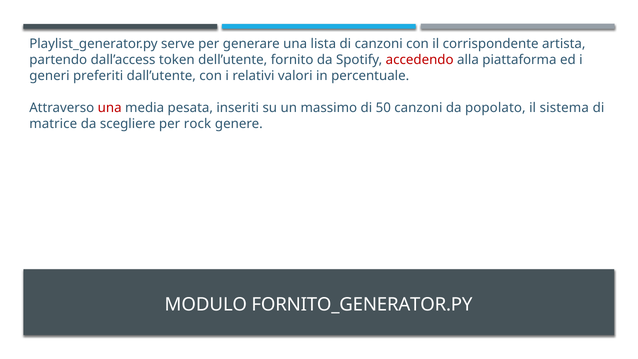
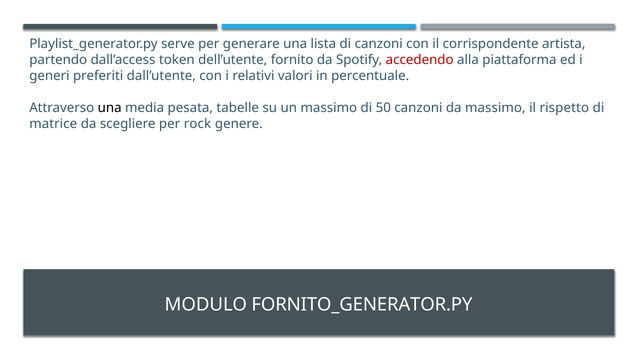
una colour: red -> black (110, 108)
inseriti: inseriti -> tabelle (238, 108)
da popolato: popolato -> massimo (495, 108)
sistema: sistema -> rispetto (564, 108)
